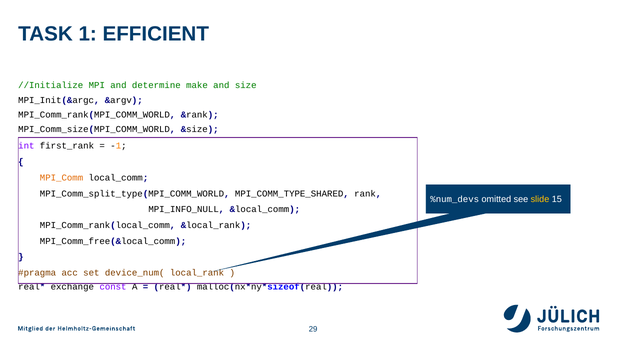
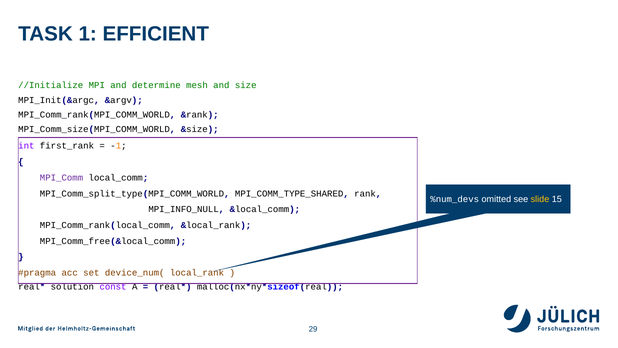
make: make -> mesh (197, 85)
MPI_Comm colour: orange -> purple (62, 178)
exchange: exchange -> solution (72, 287)
